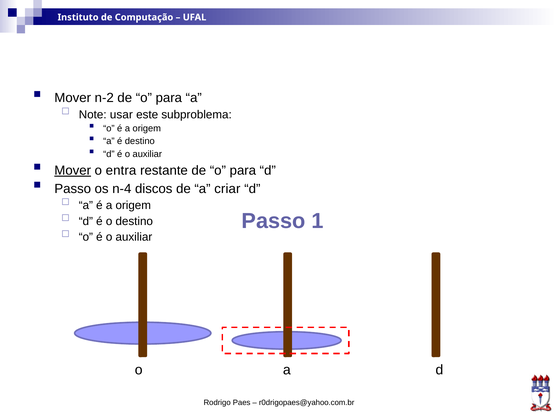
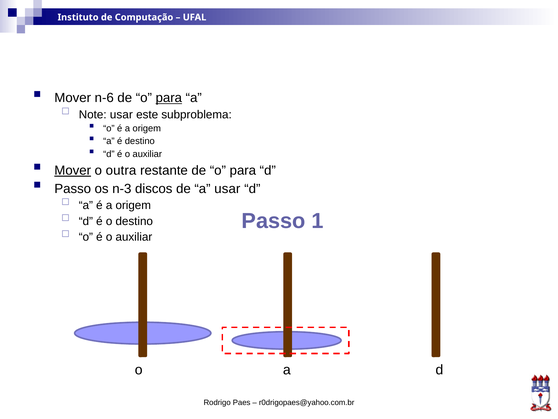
n-2: n-2 -> n-6 (104, 98)
para underline: none -> present (169, 98)
entra: entra -> outra (121, 170)
n-4: n-4 -> n-3 (122, 188)
a criar: criar -> usar (227, 188)
